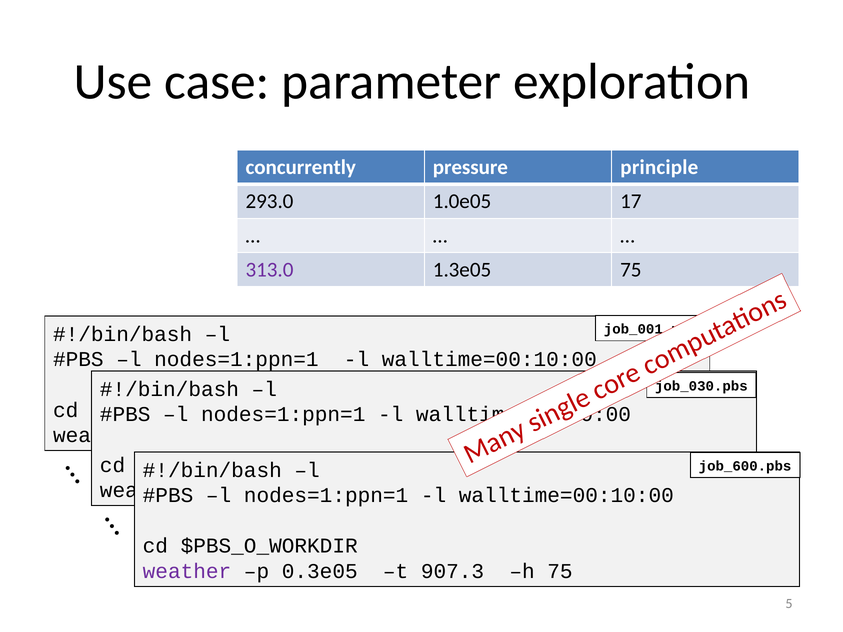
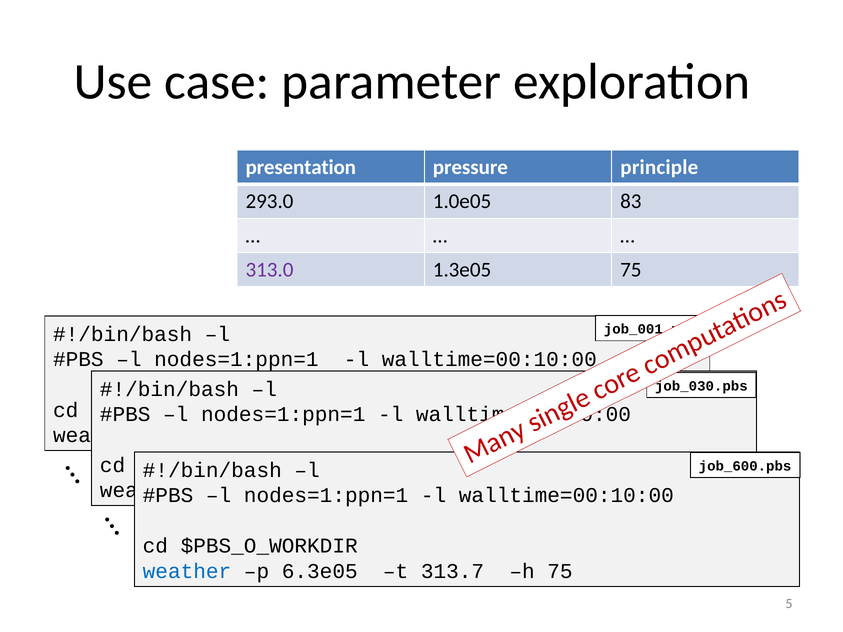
concurrently: concurrently -> presentation (301, 167)
17: 17 -> 83 (631, 202)
weather colour: purple -> blue (187, 571)
0.3e05: 0.3e05 -> 6.3e05 (320, 571)
907.3: 907.3 -> 313.7 (453, 571)
